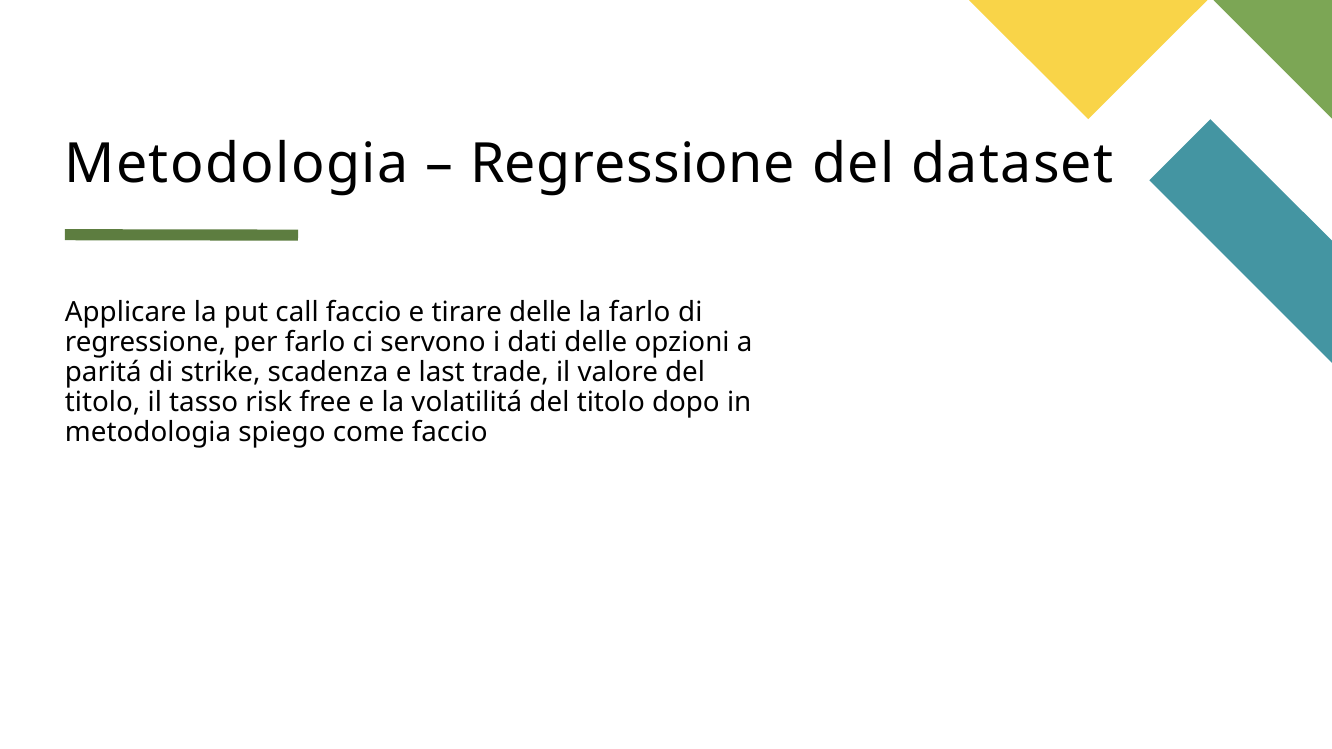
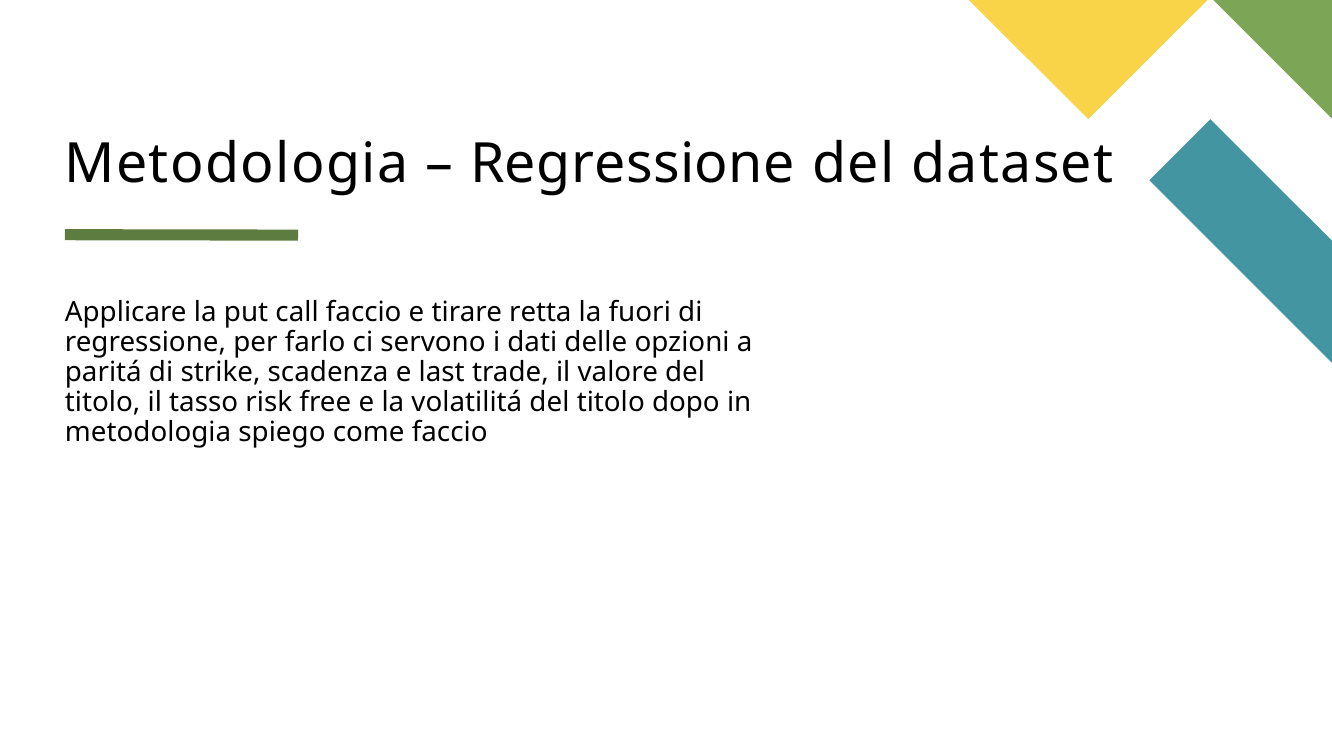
tirare delle: delle -> retta (540, 312)
la farlo: farlo -> fuori (640, 312)
